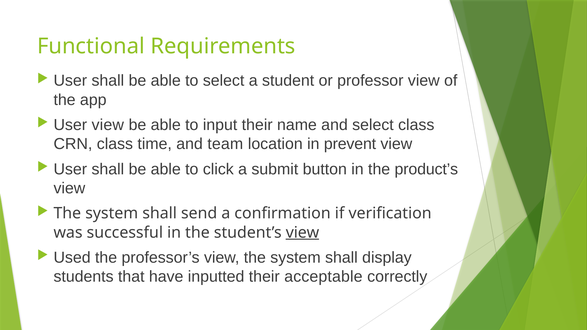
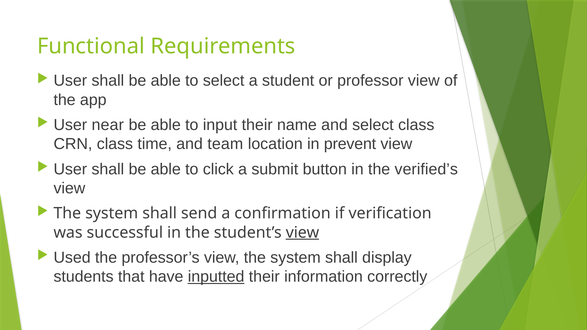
User view: view -> near (108, 125)
product’s: product’s -> verified’s (426, 169)
inputted underline: none -> present (216, 277)
acceptable: acceptable -> information (323, 277)
